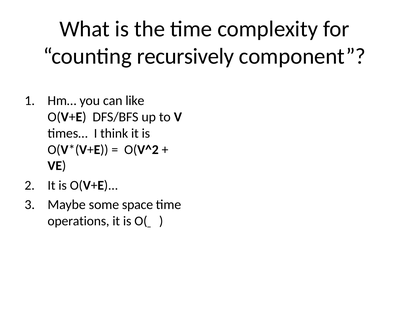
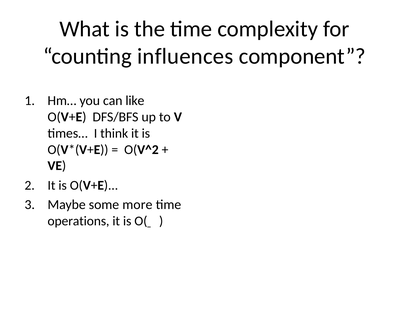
recursively: recursively -> influences (185, 56)
space: space -> more (137, 205)
